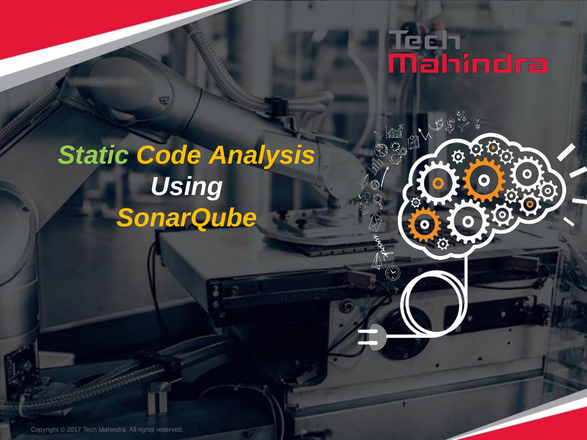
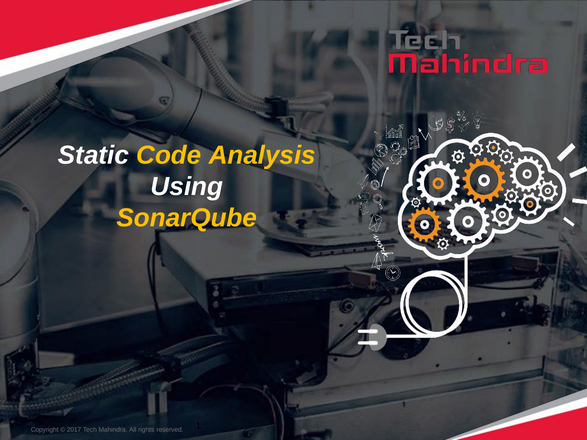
Static colour: light green -> white (93, 155)
